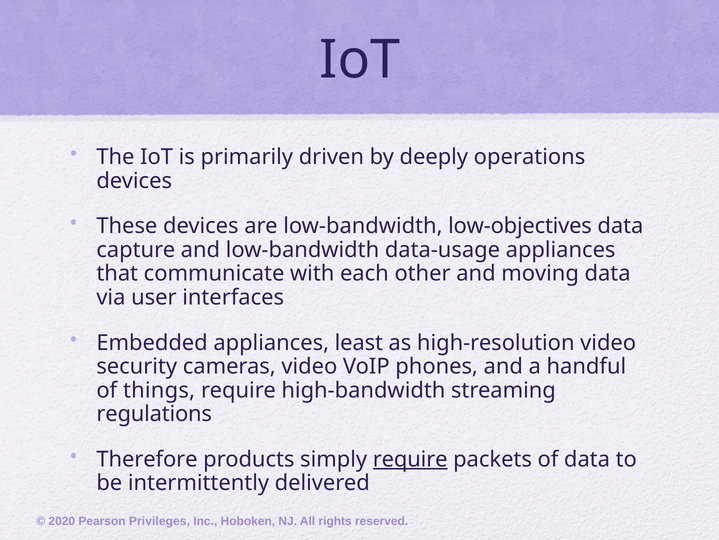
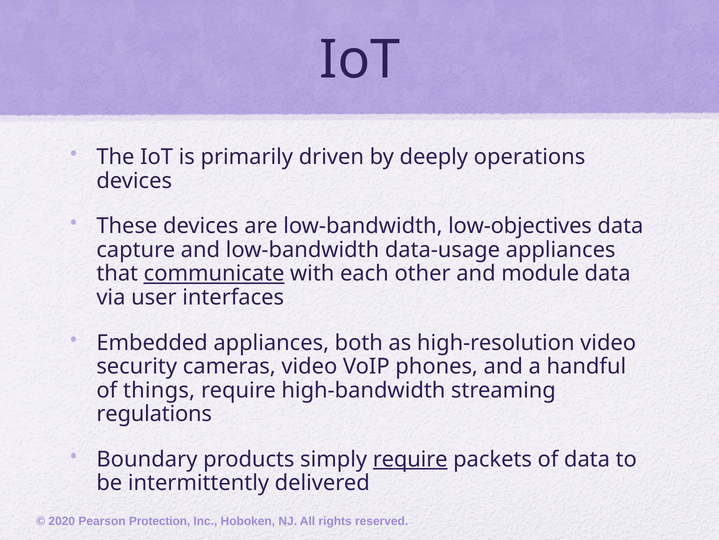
communicate underline: none -> present (214, 273)
moving: moving -> module (540, 273)
least: least -> both (359, 342)
Therefore: Therefore -> Boundary (147, 459)
Privileges: Privileges -> Protection (160, 520)
